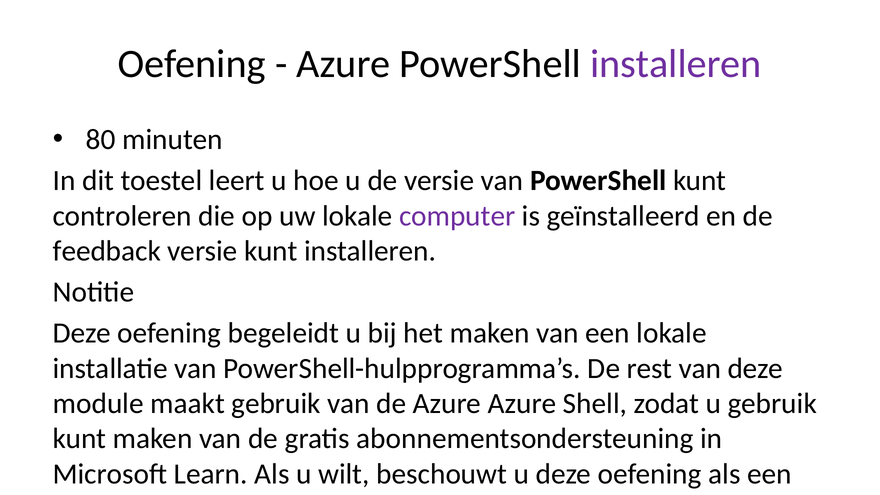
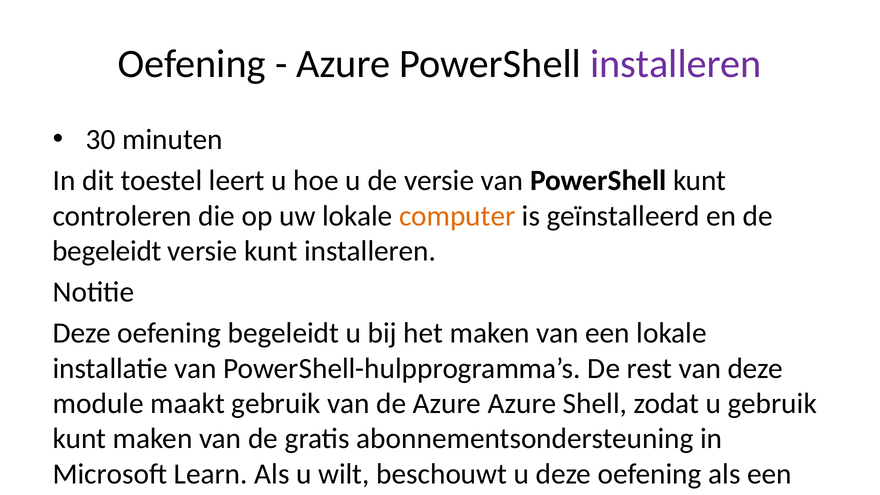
80: 80 -> 30 (101, 140)
computer colour: purple -> orange (457, 216)
feedback: feedback -> begeleidt (107, 251)
